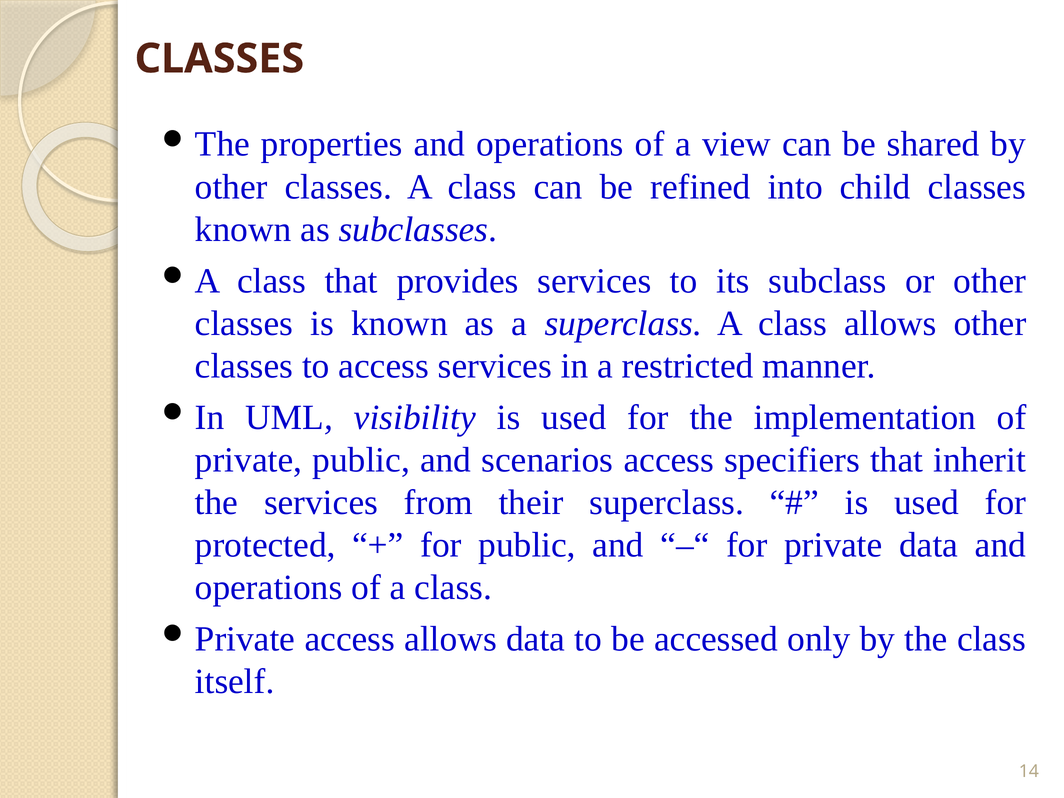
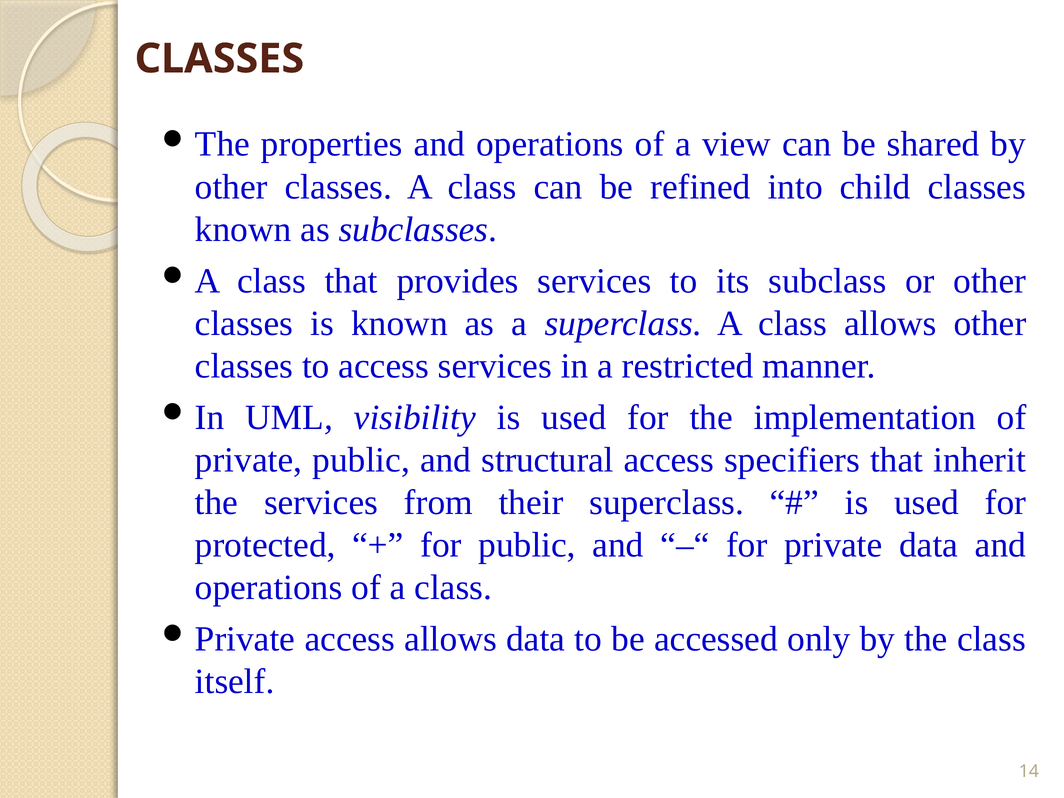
scenarios: scenarios -> structural (547, 460)
